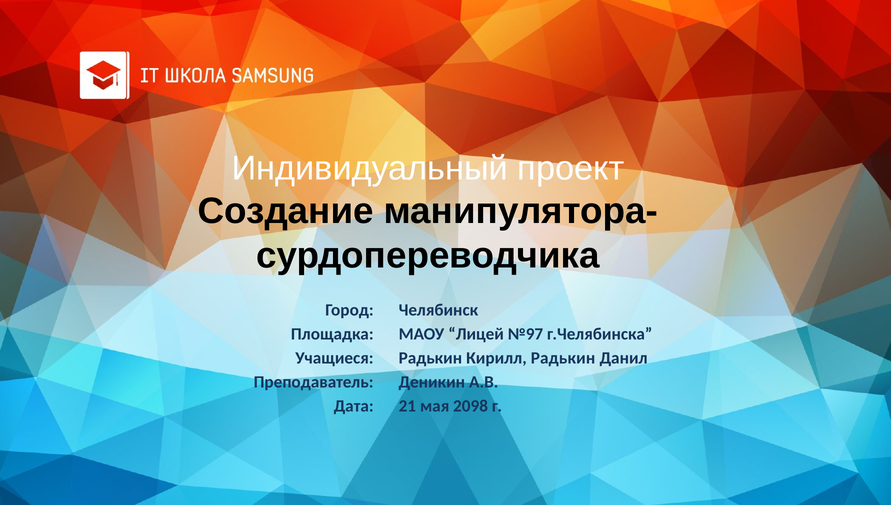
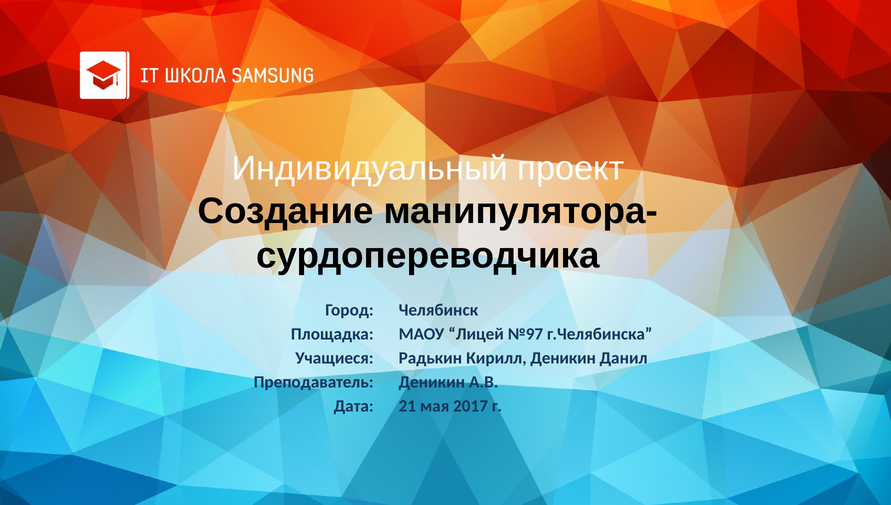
Кирилл Радькин: Радькин -> Деникин (563, 358)
2098: 2098 -> 2017 (471, 406)
